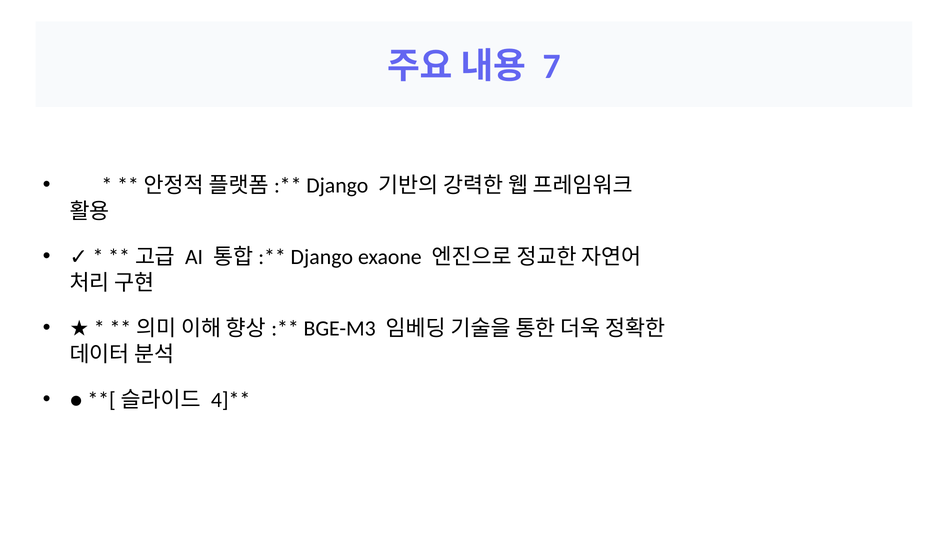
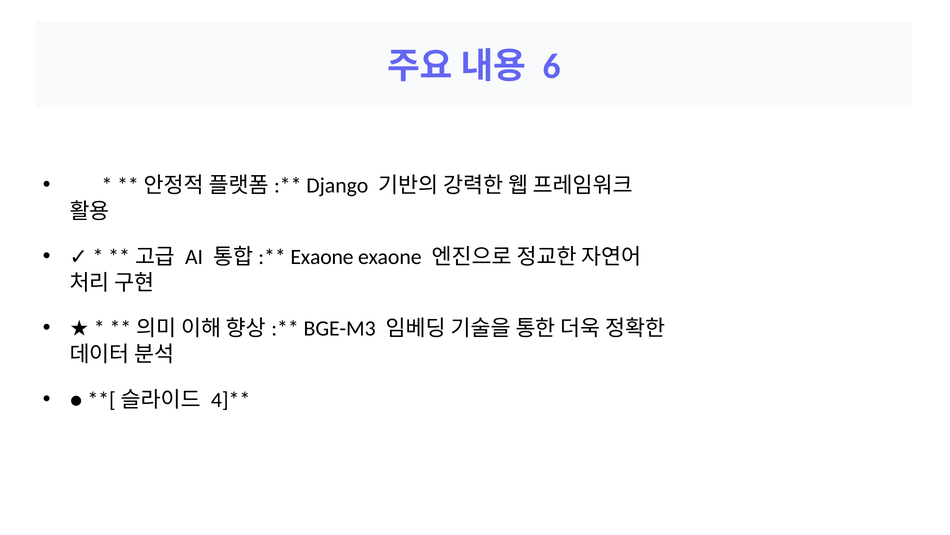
7: 7 -> 6 (552, 67)
Django: Django -> Exaone (322, 257)
